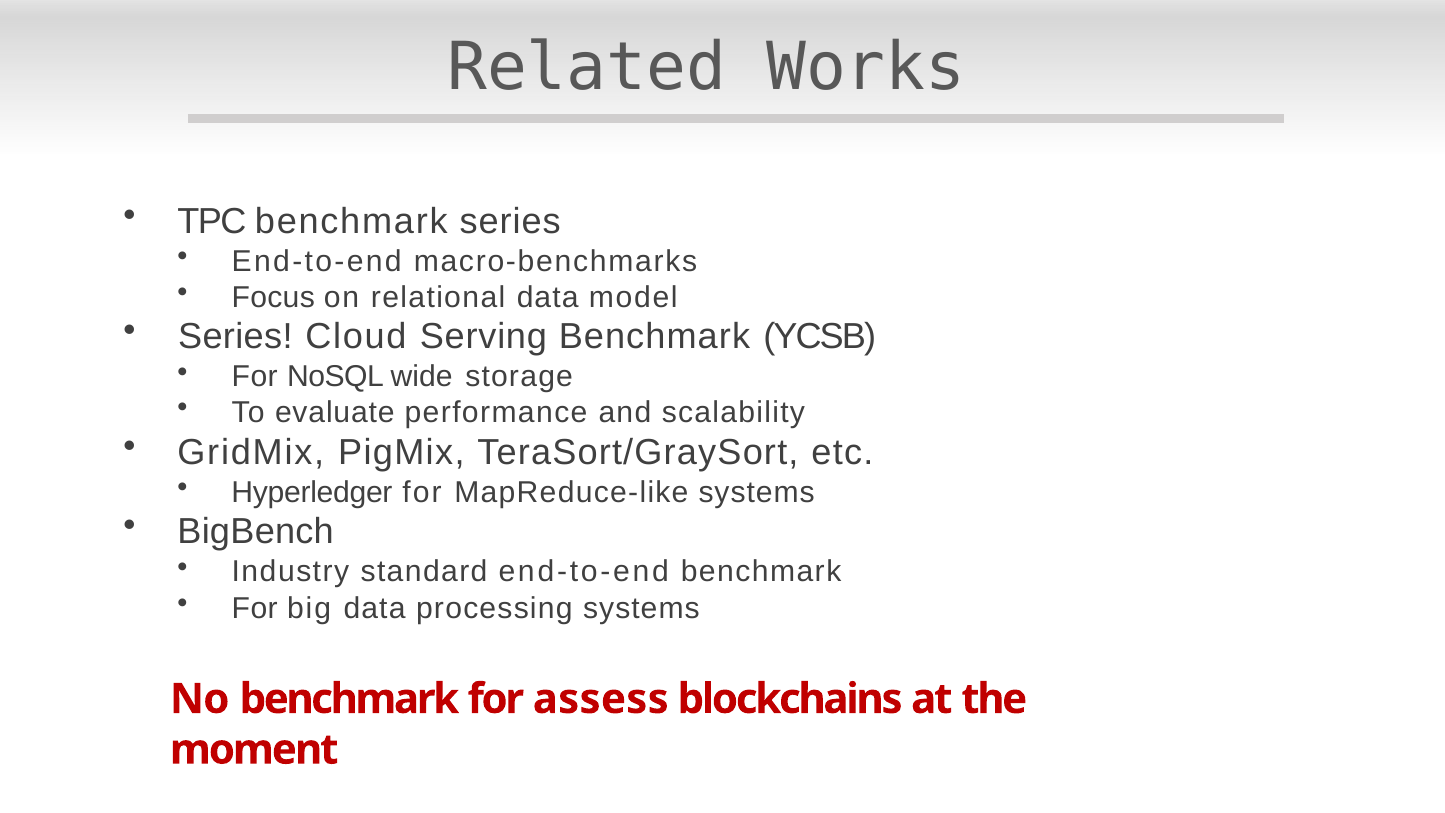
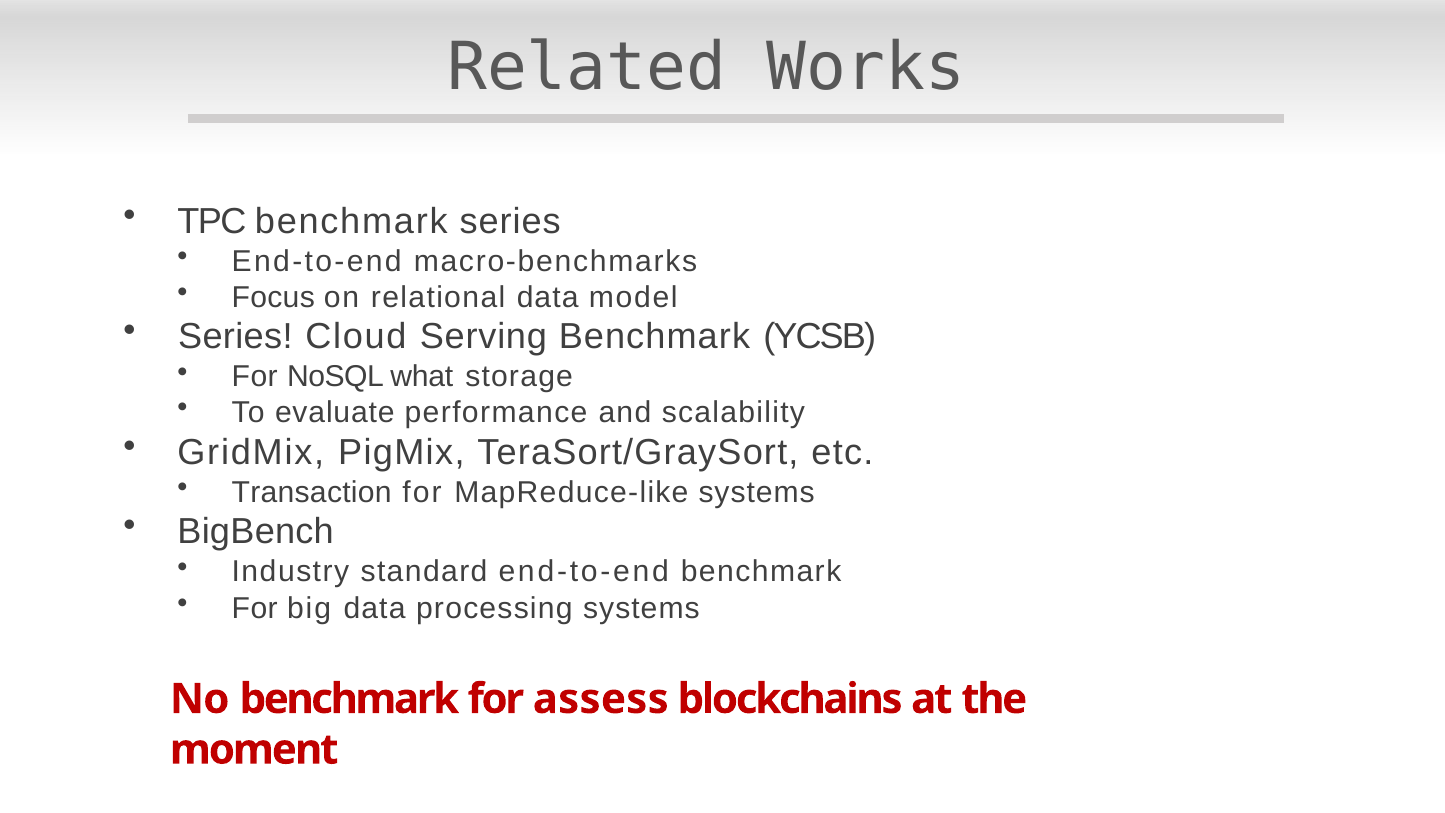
wide: wide -> what (422, 377)
Hyperledger: Hyperledger -> Transaction (312, 492)
